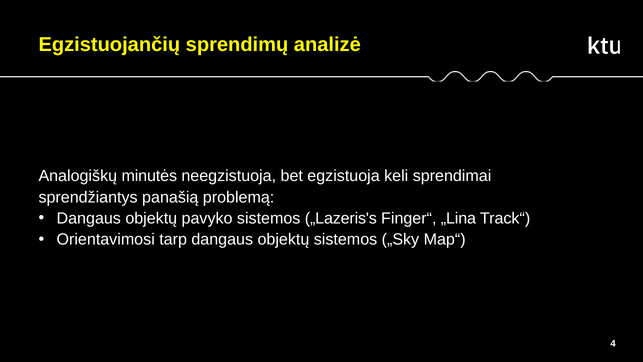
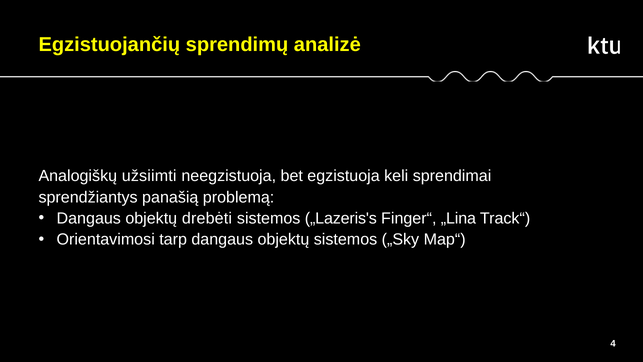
minutės: minutės -> užsiimti (149, 176)
pavyko: pavyko -> drebėti (207, 218)
